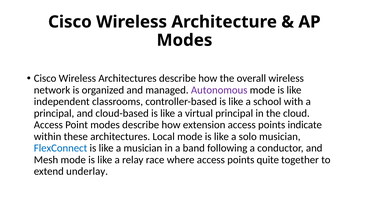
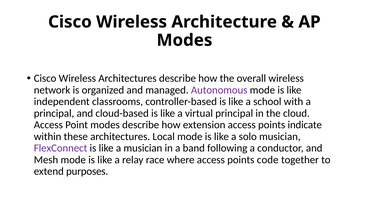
FlexConnect colour: blue -> purple (61, 148)
quite: quite -> code (268, 159)
underlay: underlay -> purposes (87, 171)
